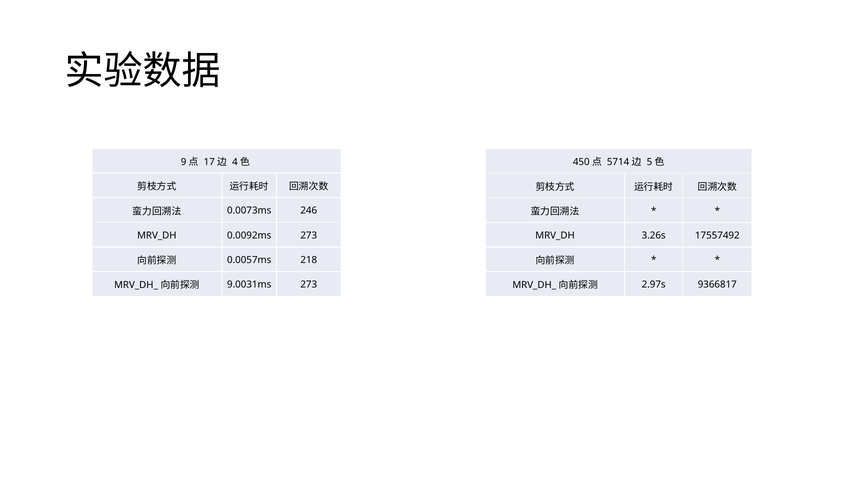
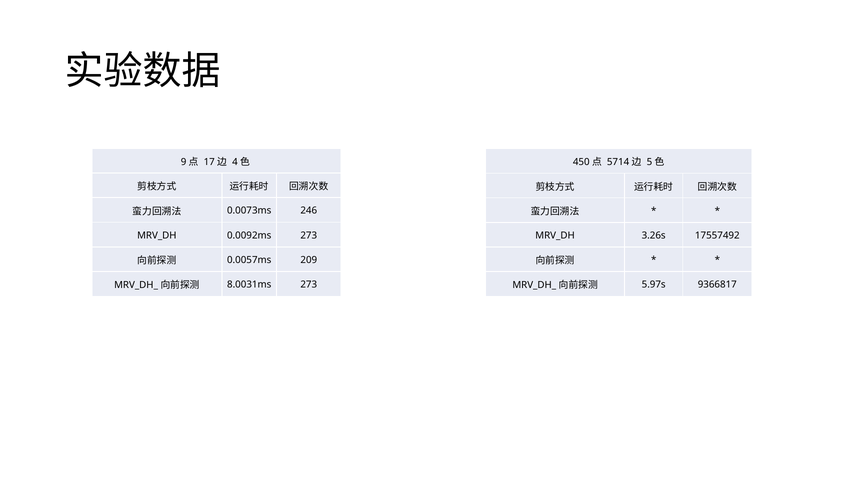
218: 218 -> 209 (309, 260)
9.0031ms: 9.0031ms -> 8.0031ms (249, 285)
2.97s: 2.97s -> 5.97s (654, 285)
